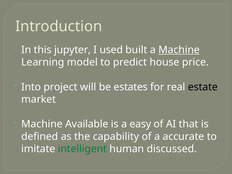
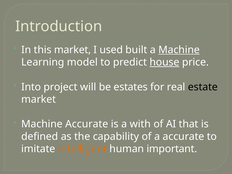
this jupyter: jupyter -> market (73, 50)
house underline: none -> present (164, 62)
Machine Available: Available -> Accurate (87, 124)
easy: easy -> with (140, 124)
intelligent colour: green -> orange (82, 149)
discussed: discussed -> important (172, 149)
